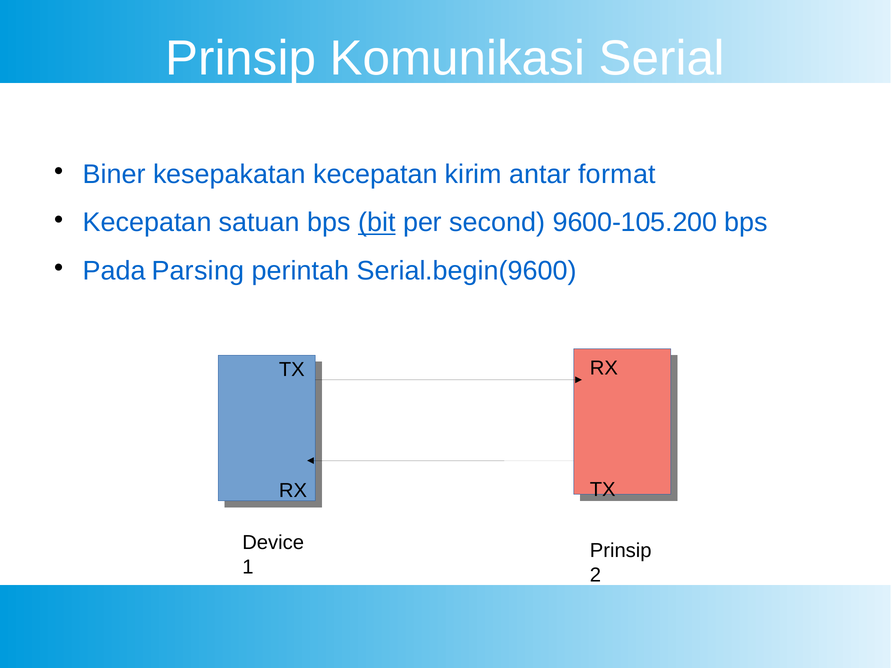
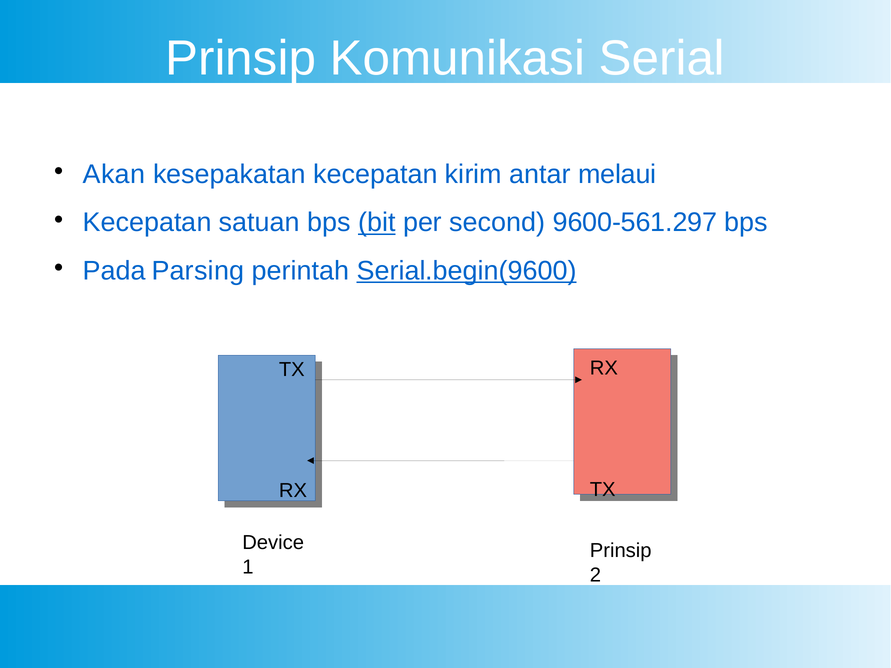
Biner: Biner -> Akan (114, 174)
format: format -> melaui (617, 174)
9600-105.200: 9600-105.200 -> 9600-561.297 (635, 223)
Serial.begin(9600 underline: none -> present (467, 271)
